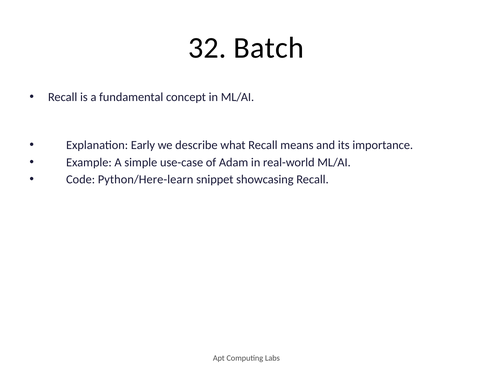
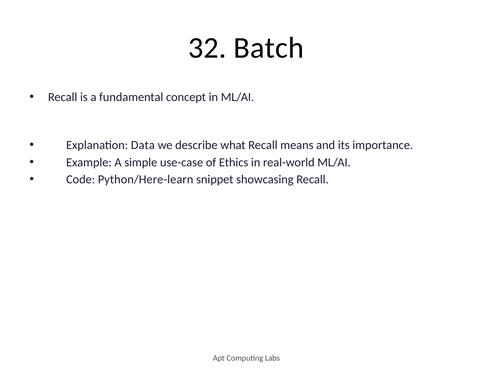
Early: Early -> Data (143, 145)
Adam: Adam -> Ethics (234, 162)
